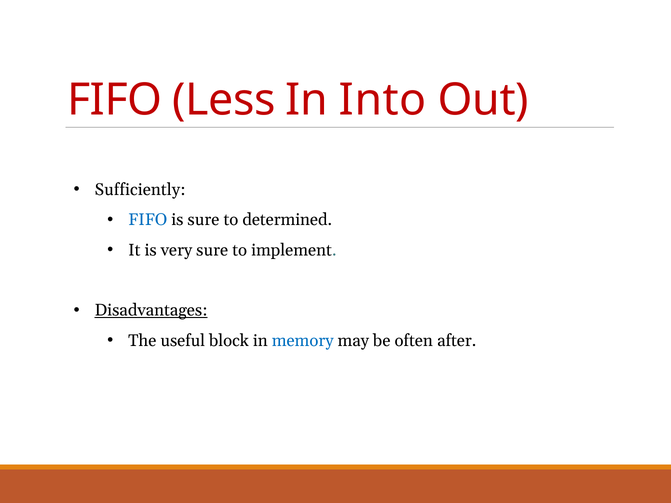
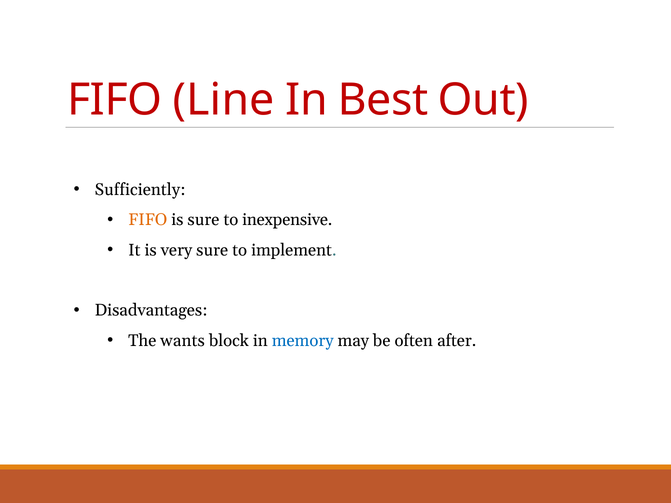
Less: Less -> Line (224, 100)
Into: Into -> Best (383, 100)
FIFO colour: blue -> orange (148, 220)
determined: determined -> inexpensive (287, 220)
Disadvantages underline: present -> none (151, 311)
useful: useful -> wants (183, 341)
